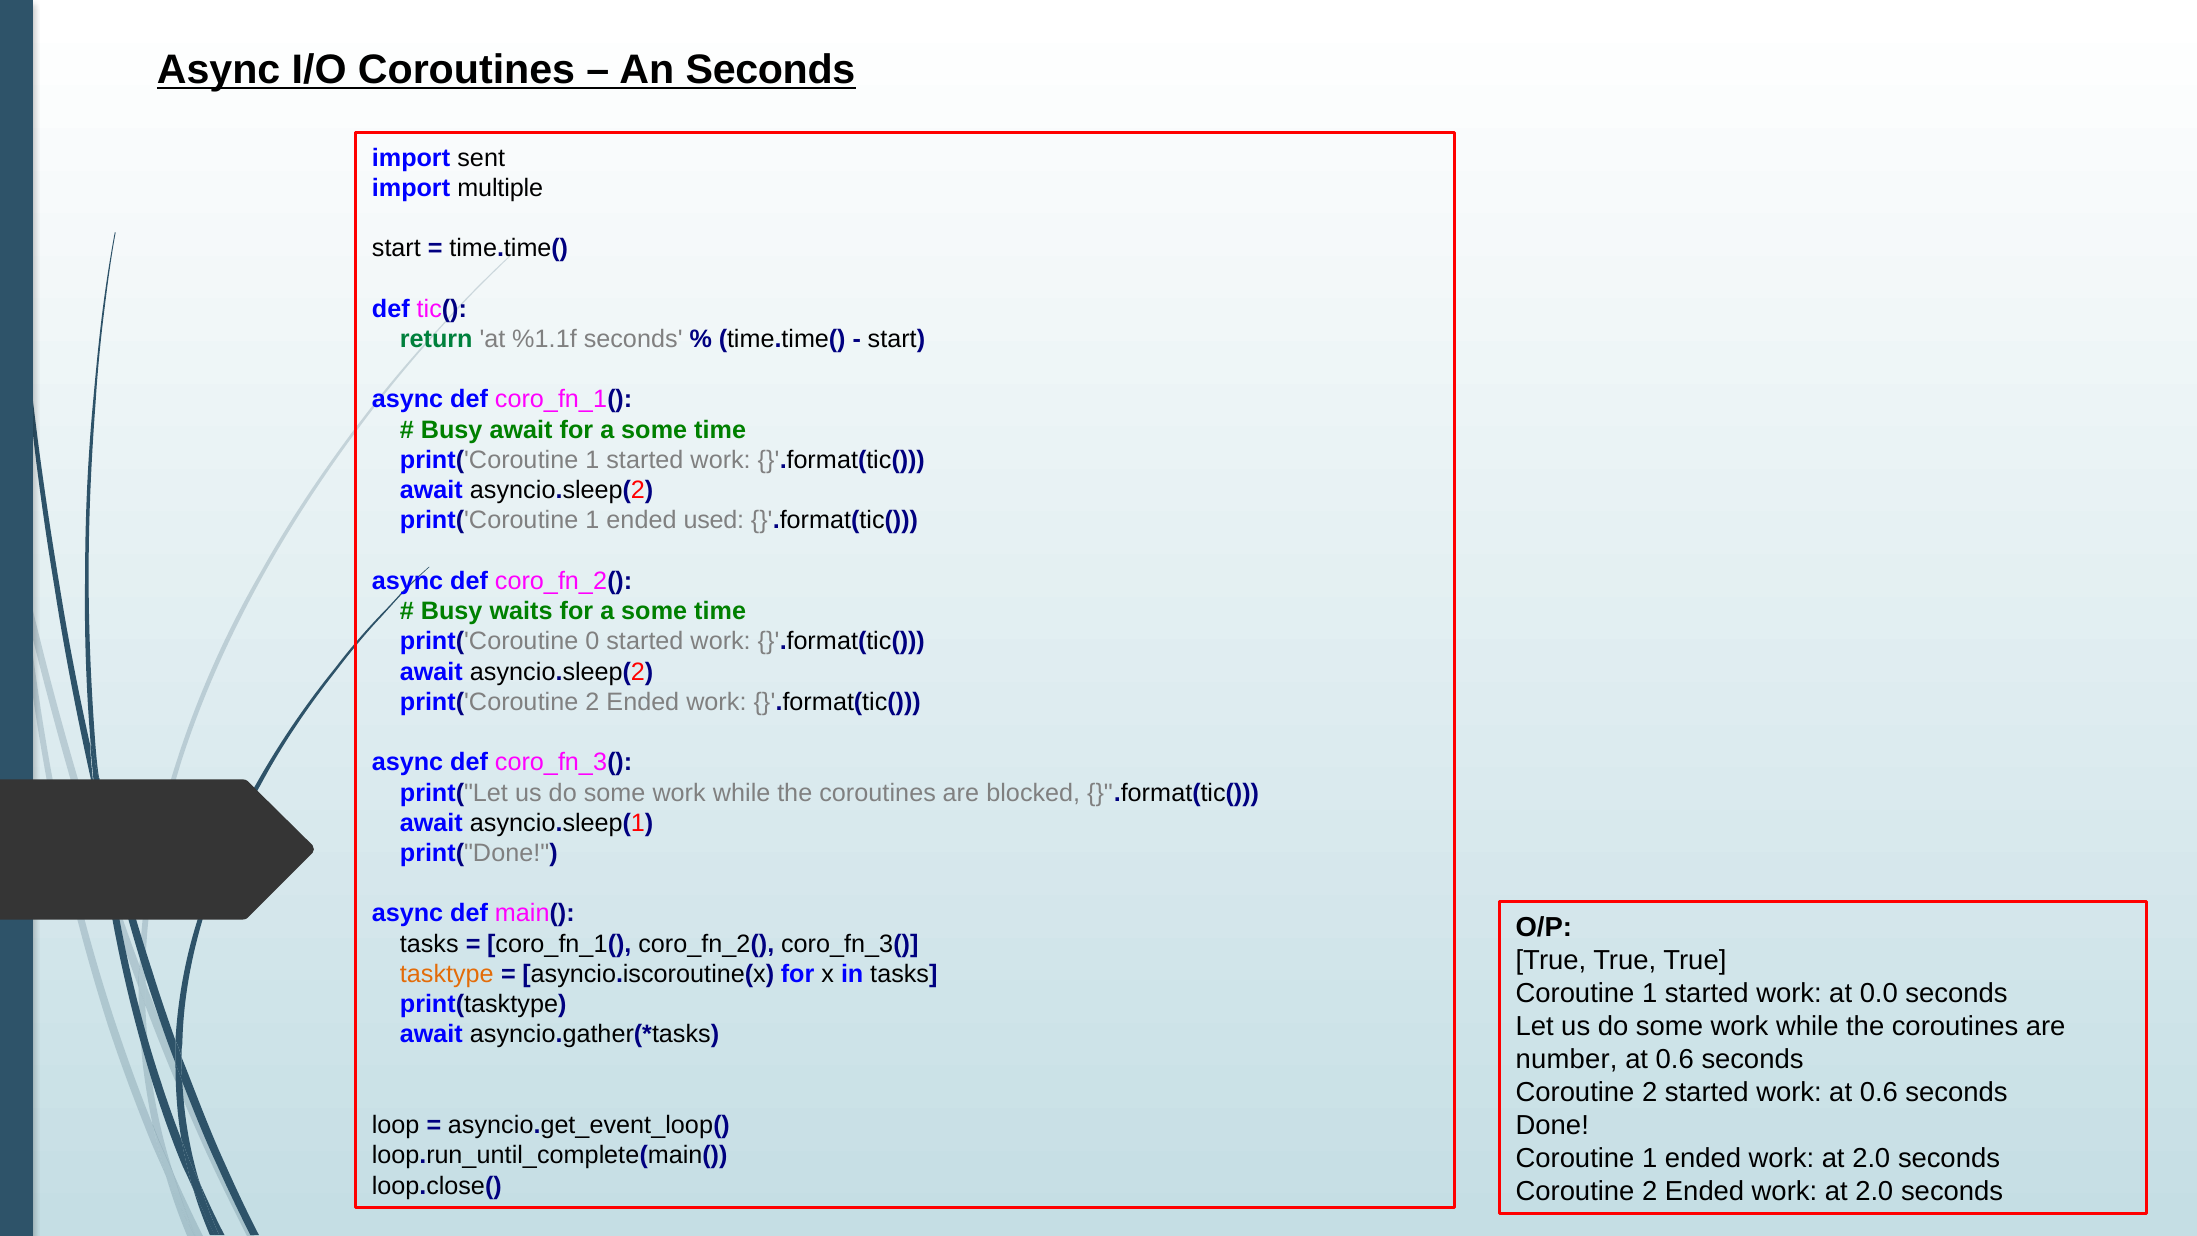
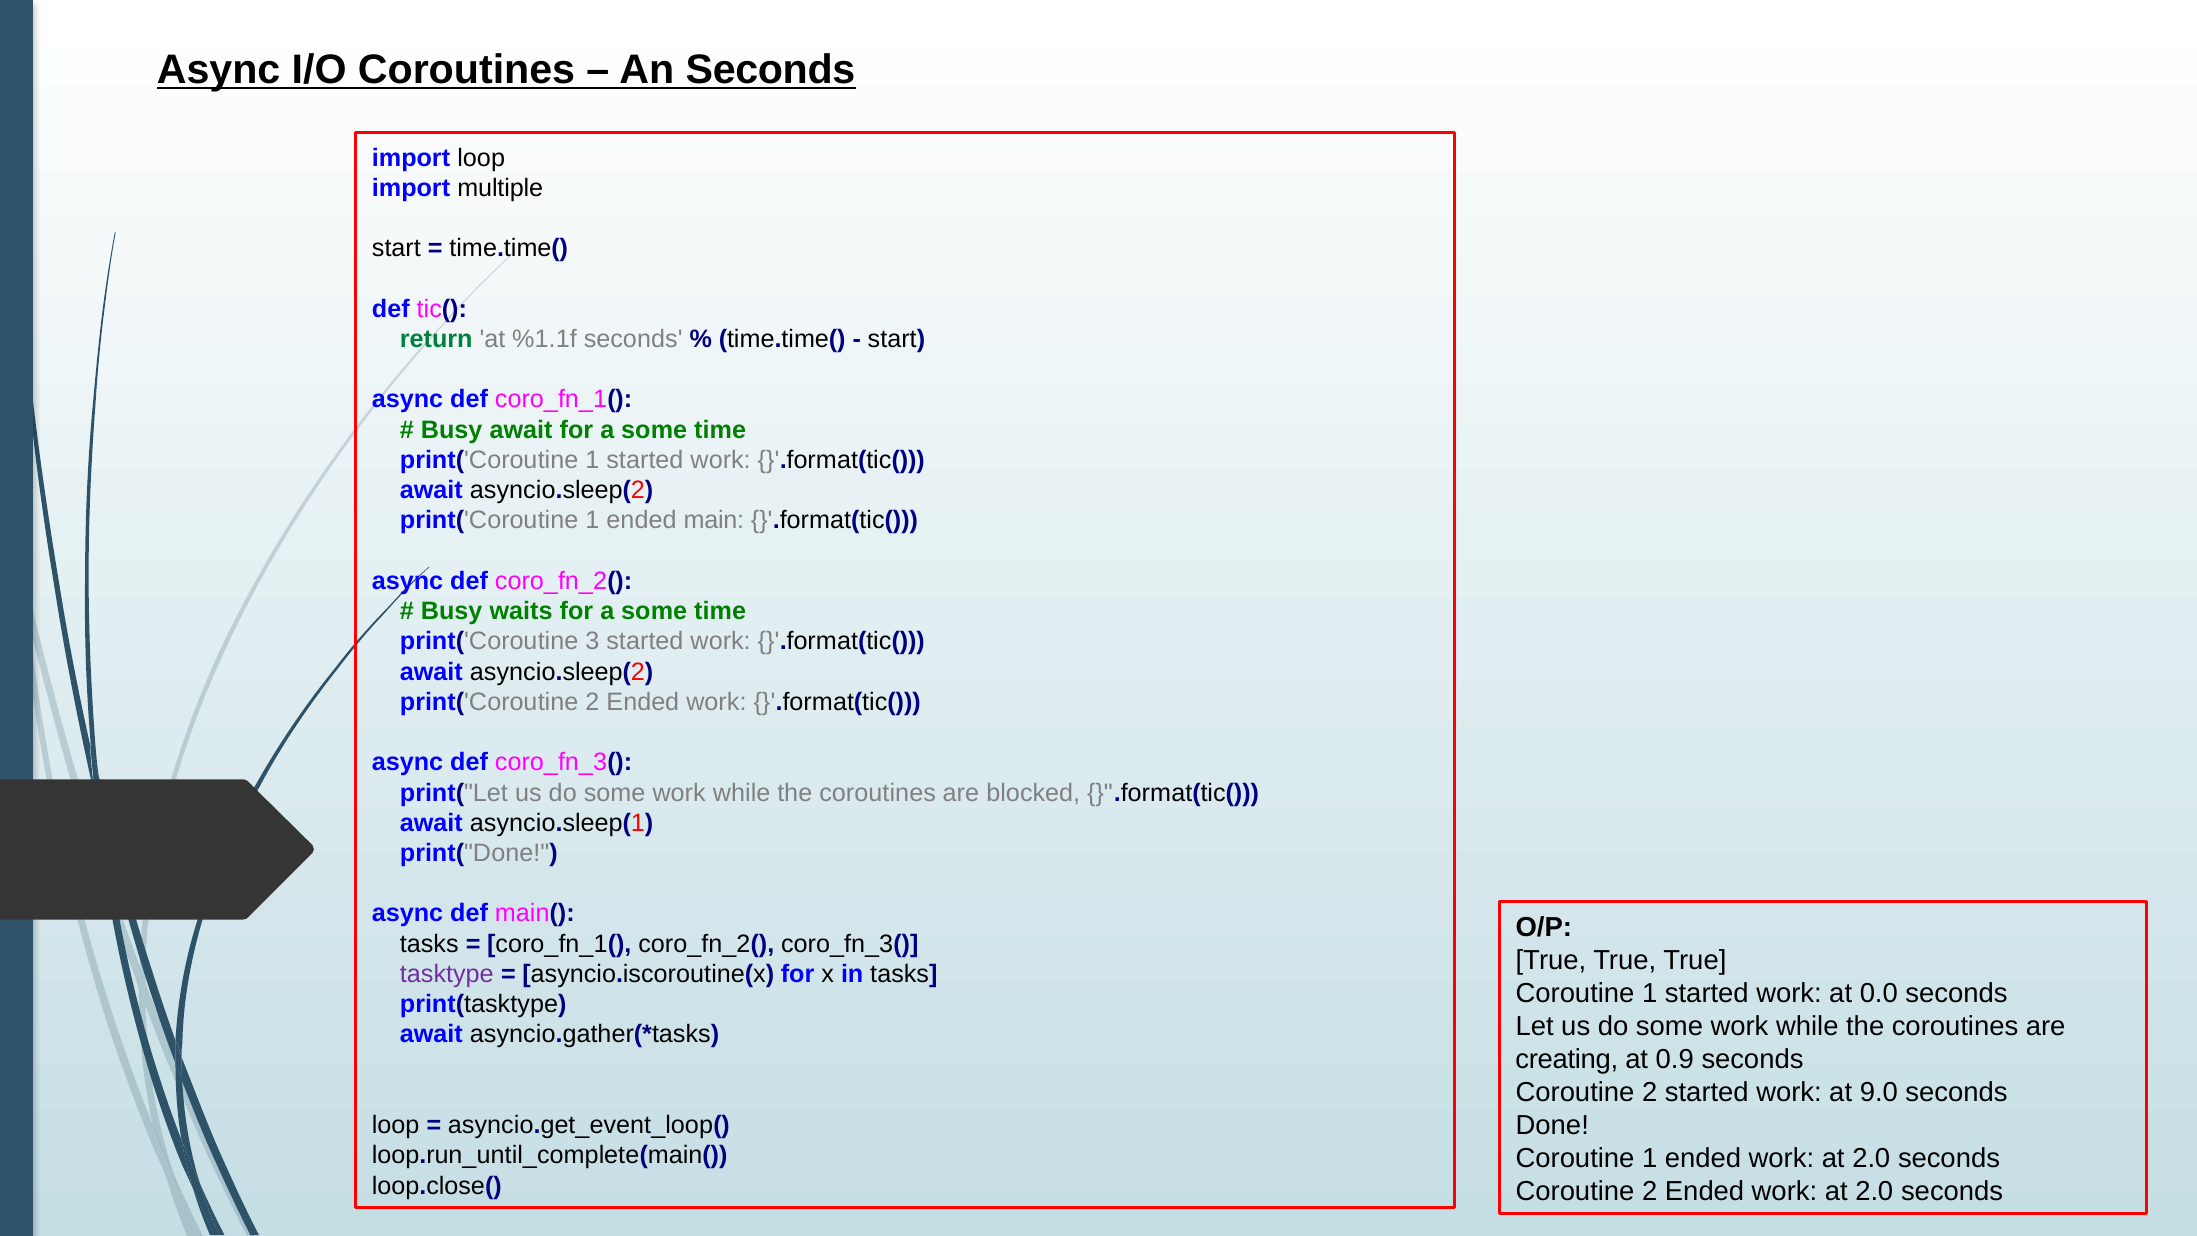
import sent: sent -> loop (481, 158)
used: used -> main (714, 521)
0: 0 -> 3 (592, 641)
tasktype colour: orange -> purple (447, 974)
number: number -> creating (1567, 1059)
0.6: 0.6 -> 0.9 (1675, 1059)
work at 0.6: 0.6 -> 9.0 (1879, 1092)
